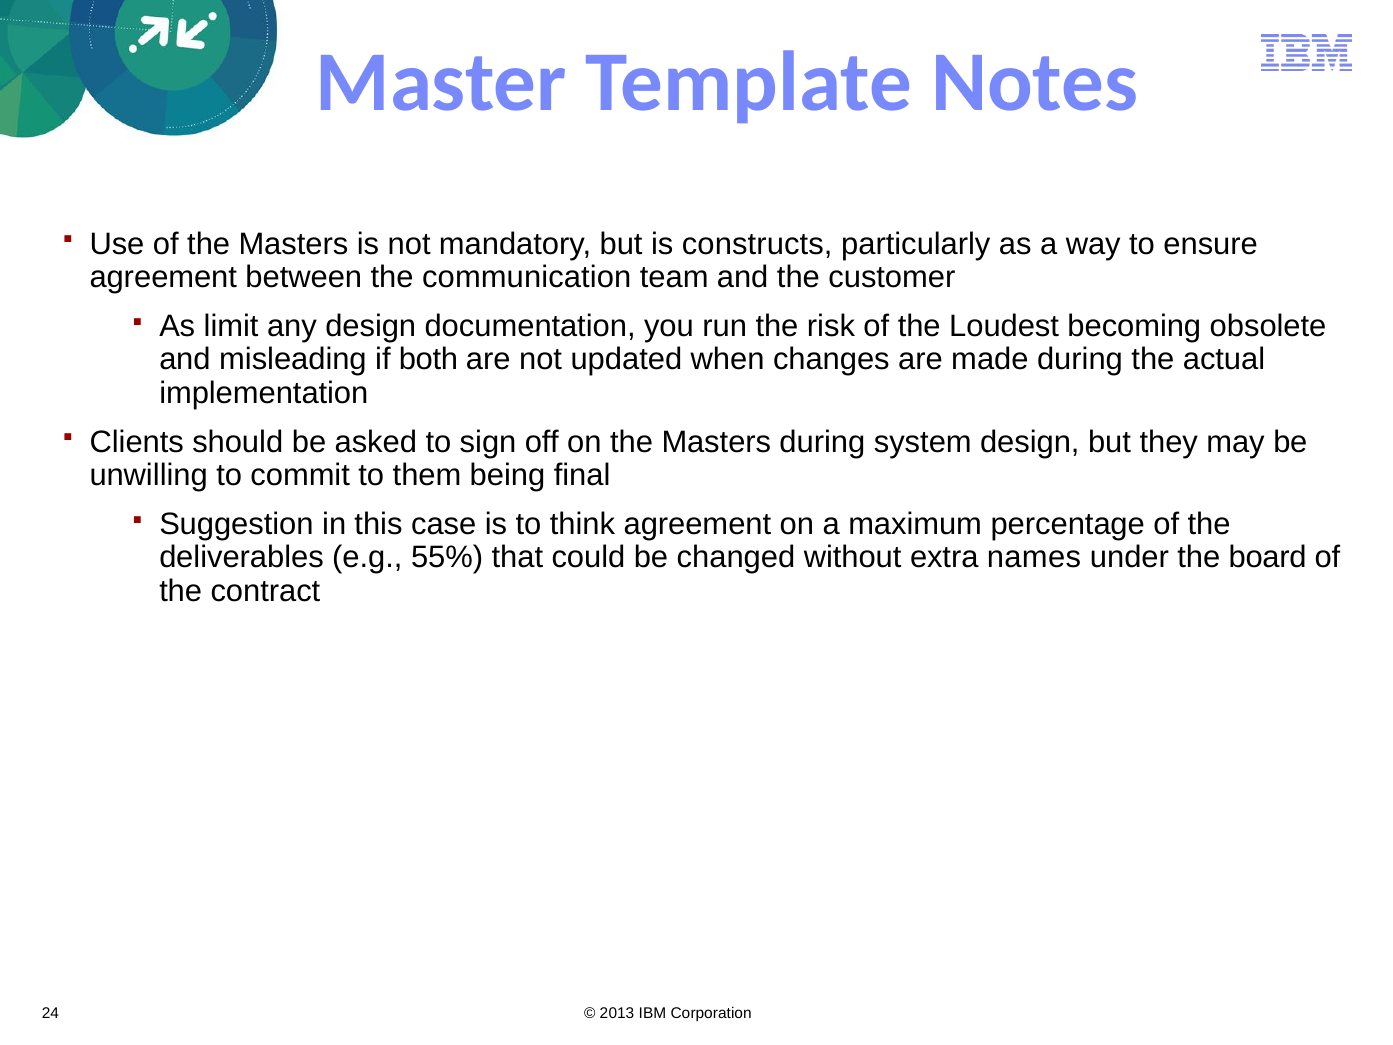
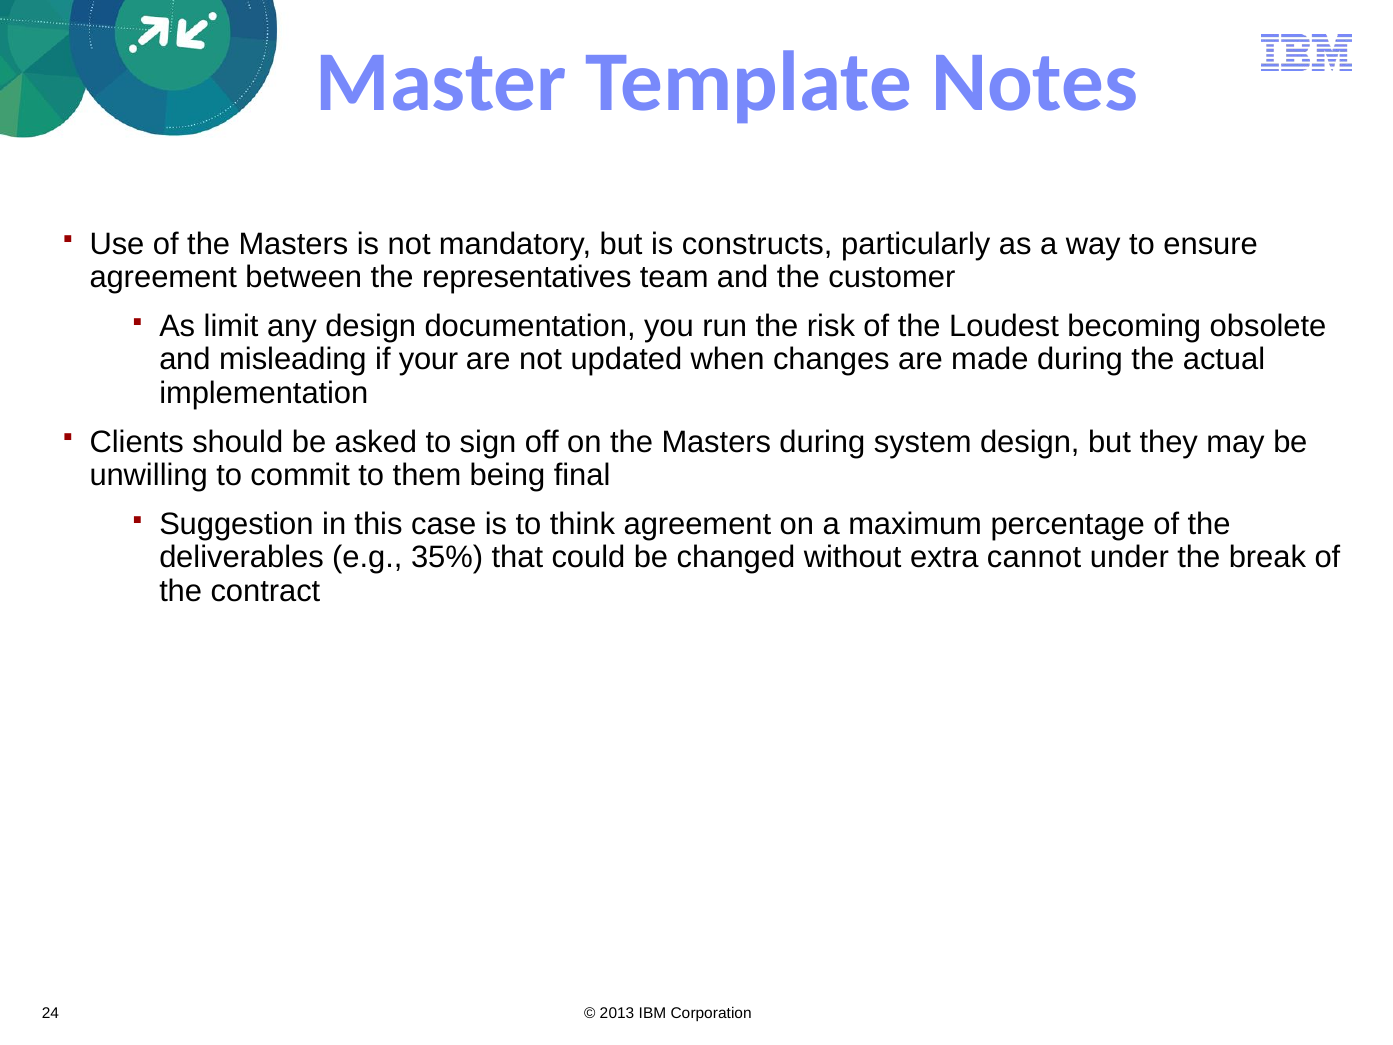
communication: communication -> representatives (527, 277)
both: both -> your (428, 360)
55%: 55% -> 35% (447, 558)
names: names -> cannot (1034, 558)
board: board -> break (1267, 558)
